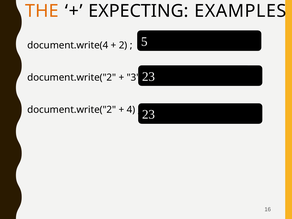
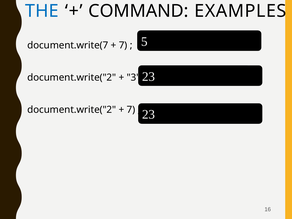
THE colour: orange -> blue (42, 11)
EXPECTING: EXPECTING -> COMMAND (138, 11)
document.write(4: document.write(4 -> document.write(7 (68, 45)
2: 2 -> 7 (123, 45)
4: 4 -> 7 (131, 110)
